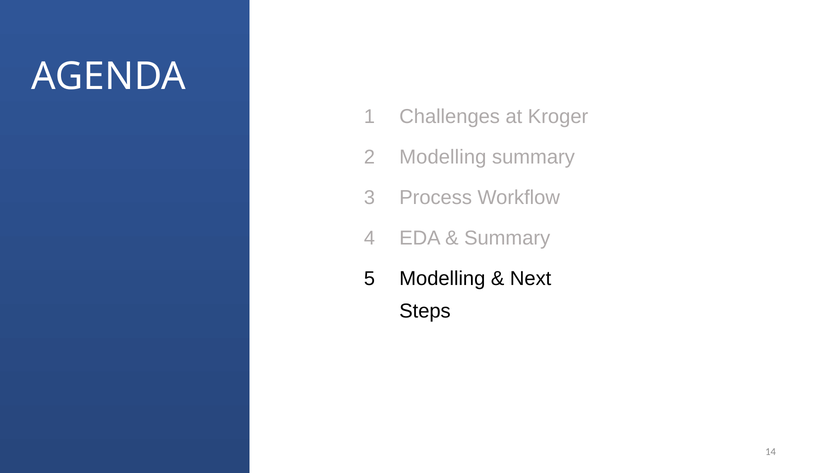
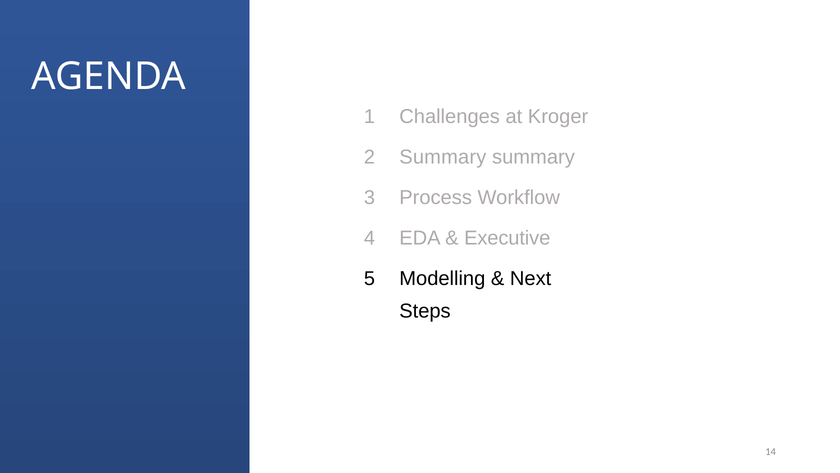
Modelling: Modelling -> Summary (443, 157)
Summary: Summary -> Executive (507, 238)
